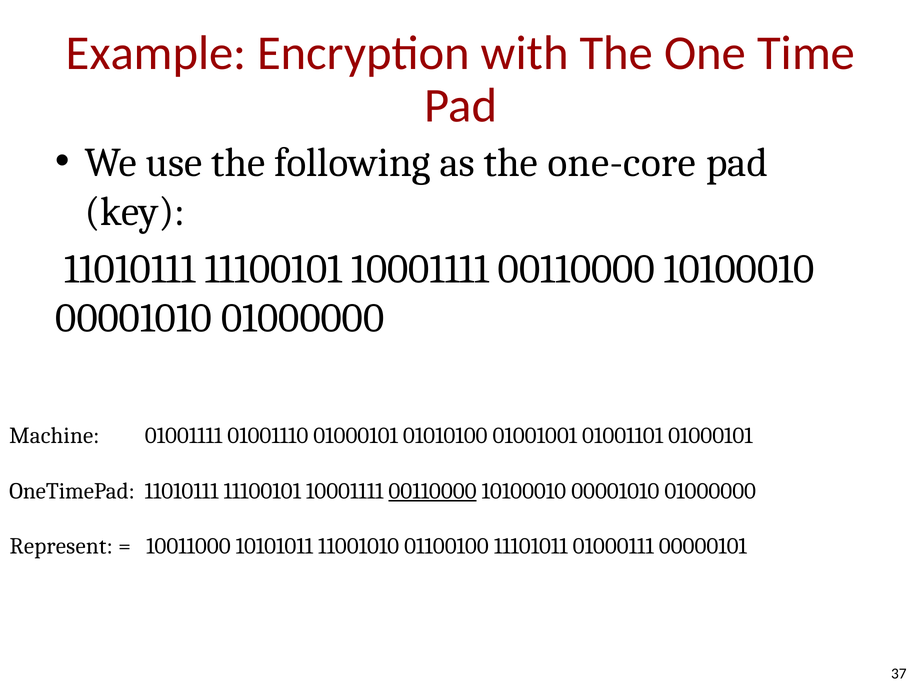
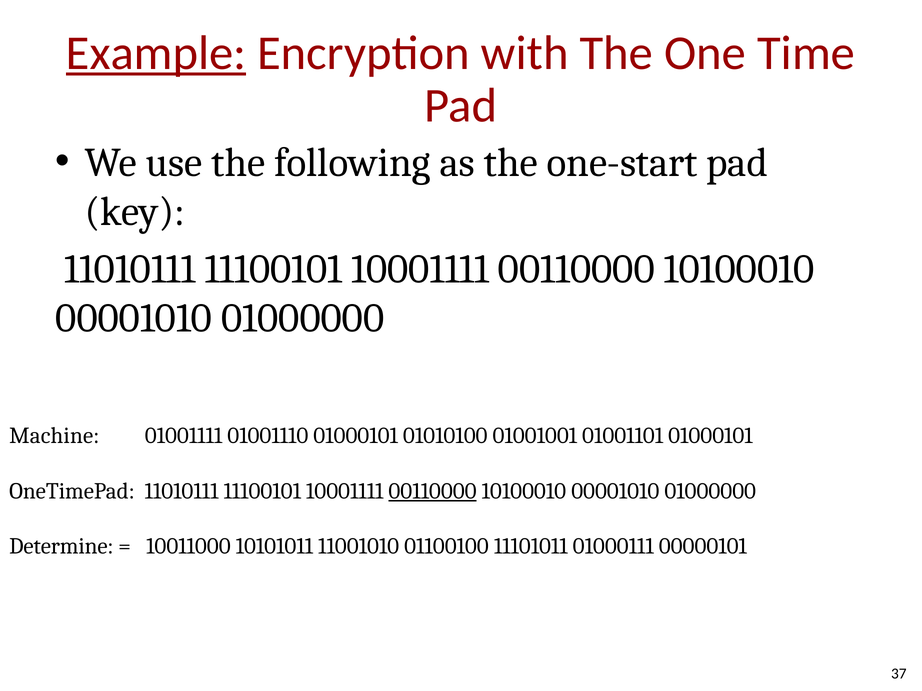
Example underline: none -> present (156, 53)
one-core: one-core -> one-start (622, 163)
Represent: Represent -> Determine (61, 547)
